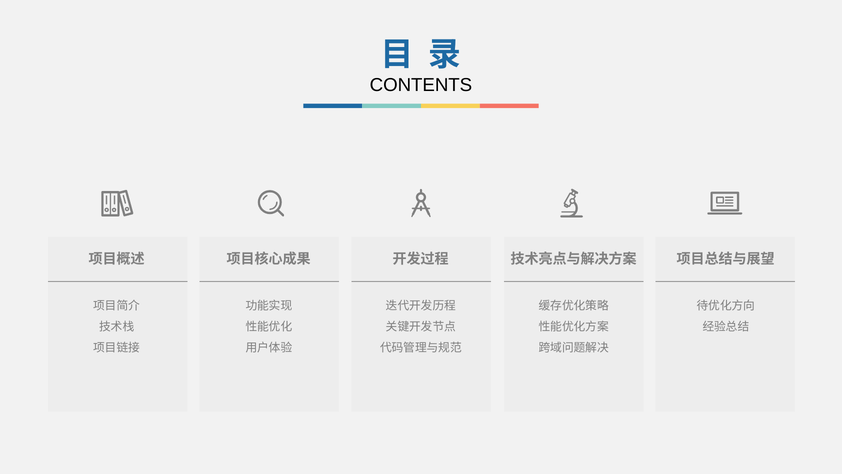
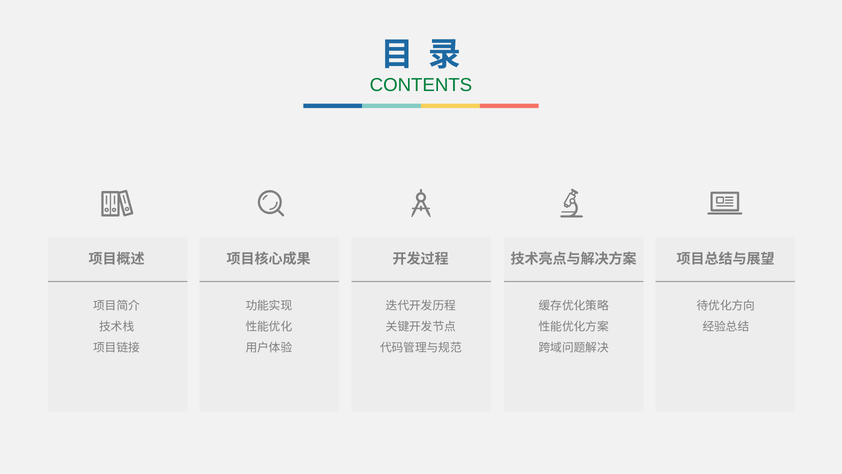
CONTENTS colour: black -> green (421, 85)
